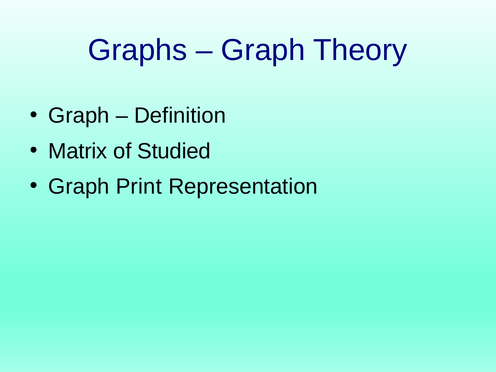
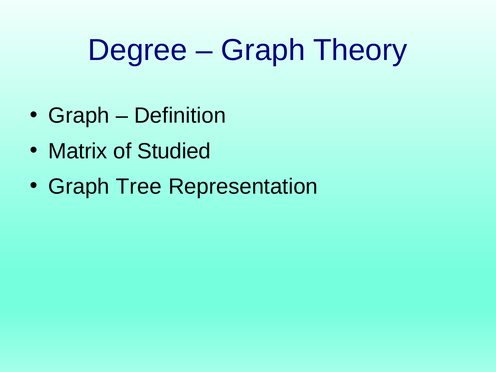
Graphs: Graphs -> Degree (138, 50)
Print: Print -> Tree (139, 186)
